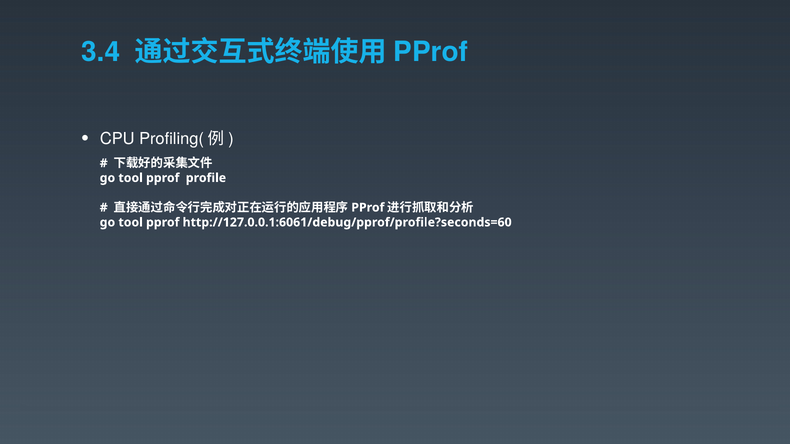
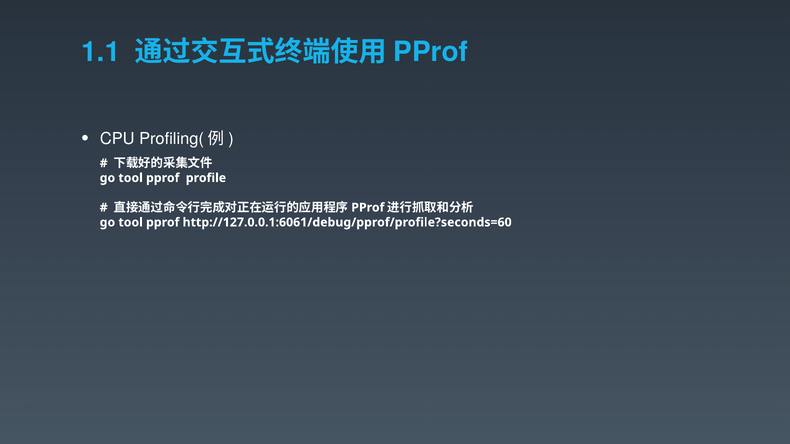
3.4: 3.4 -> 1.1 (101, 52)
